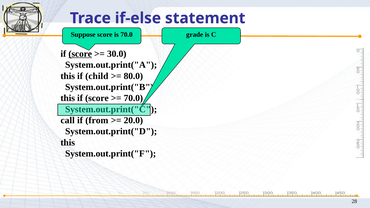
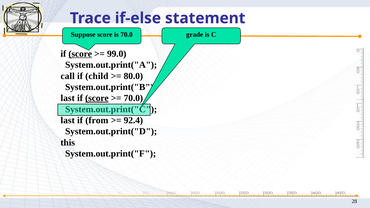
30.0: 30.0 -> 99.0 (117, 54)
this: this -> call (68, 76)
this: this -> last (68, 98)
score underline: none -> present (97, 98)
call: call -> last (68, 120)
20.0: 20.0 -> 92.4 (133, 120)
